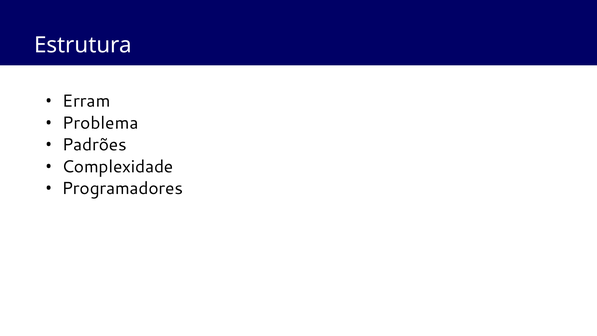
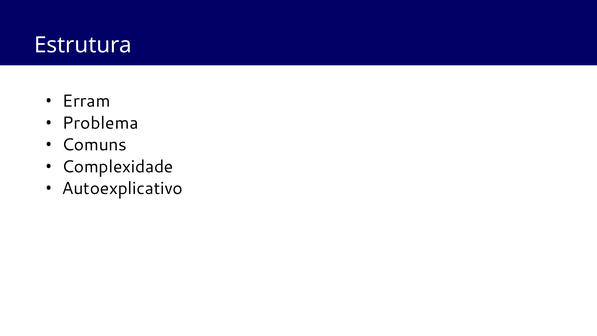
Padrões: Padrões -> Comuns (94, 145)
Programadores: Programadores -> Autoexplicativo (122, 188)
